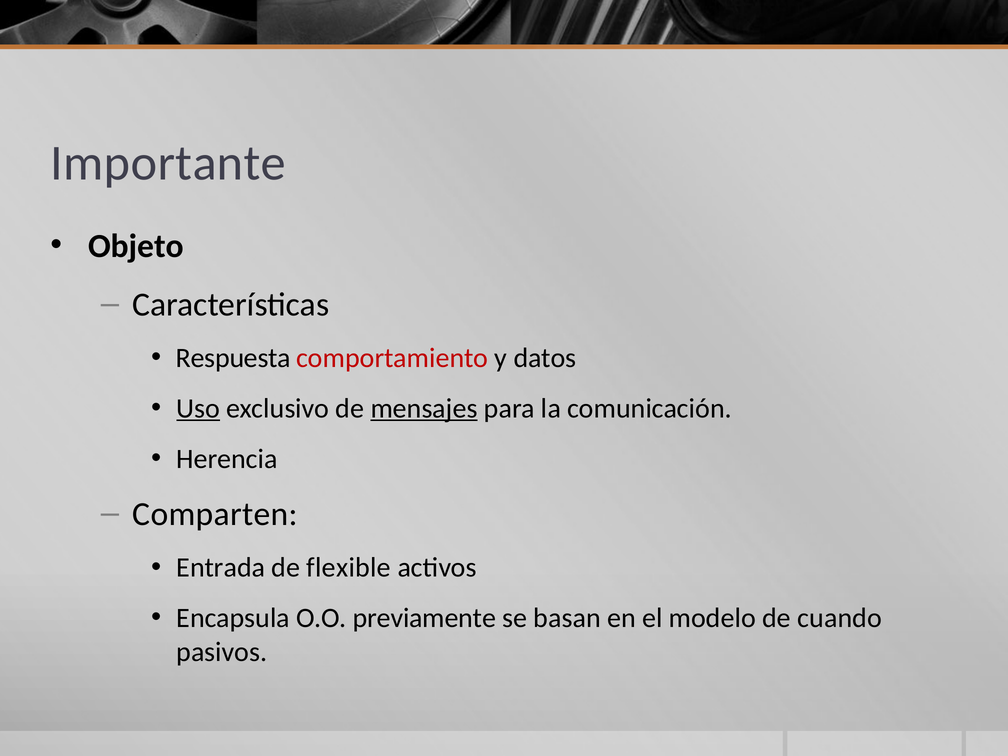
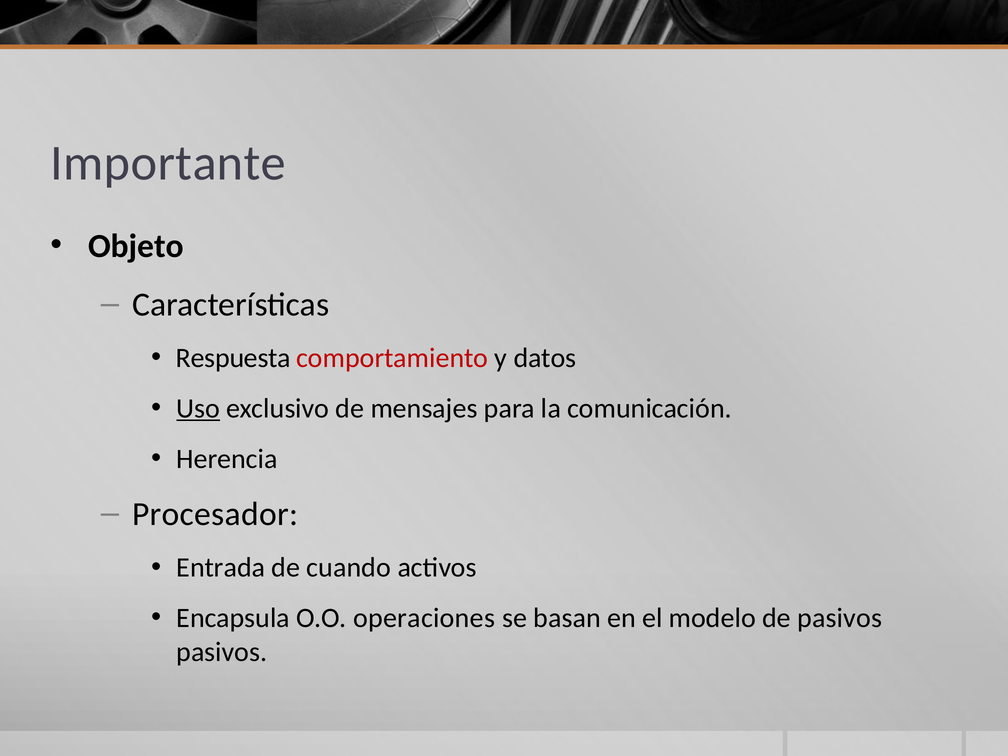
mensajes underline: present -> none (424, 408)
Comparten: Comparten -> Procesador (215, 514)
flexible: flexible -> cuando (349, 568)
previamente: previamente -> operaciones (424, 618)
de cuando: cuando -> pasivos (840, 618)
